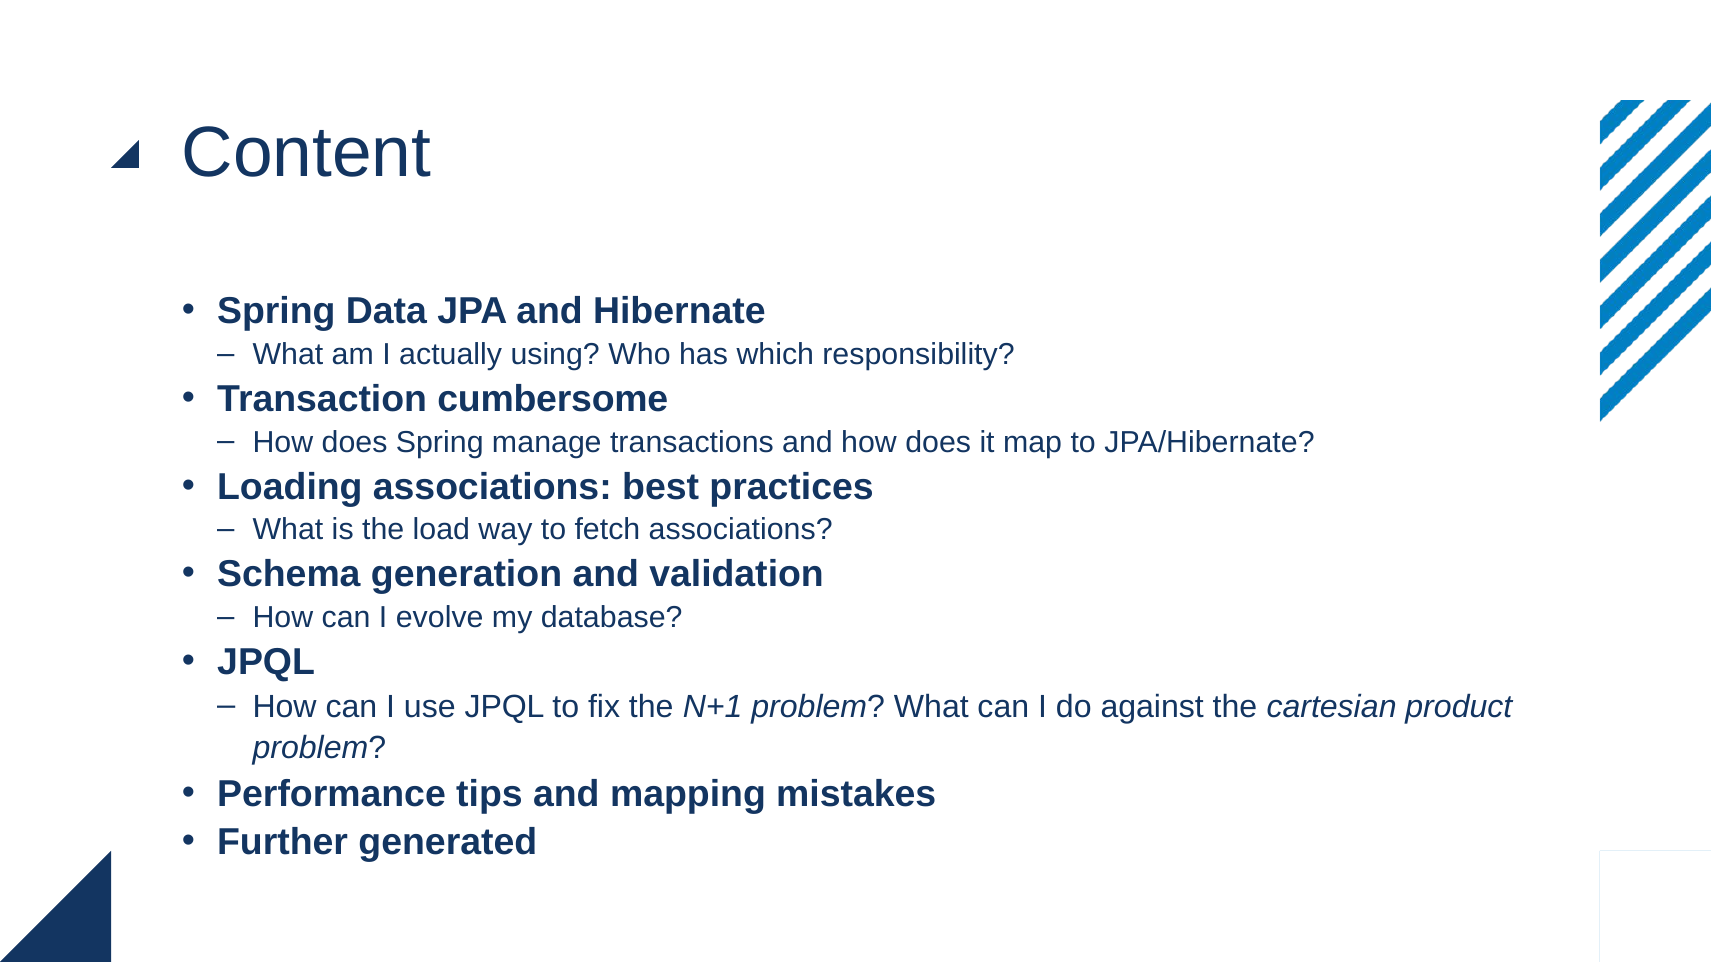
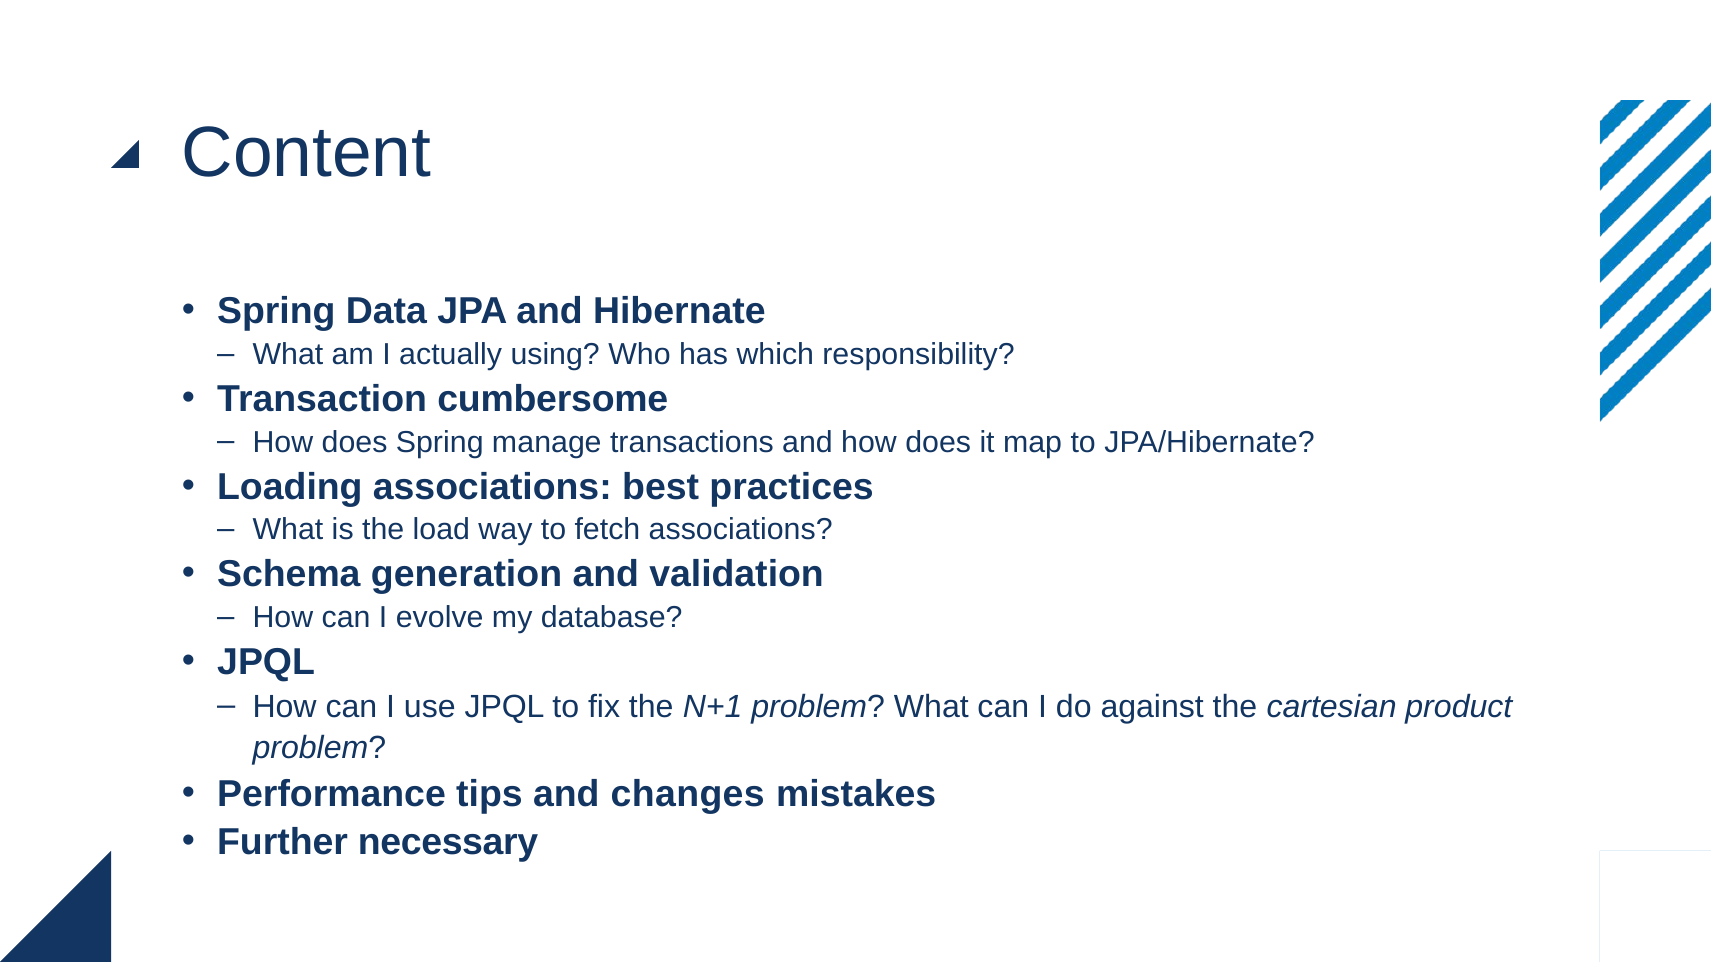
mapping: mapping -> changes (688, 794)
generated: generated -> necessary (448, 843)
